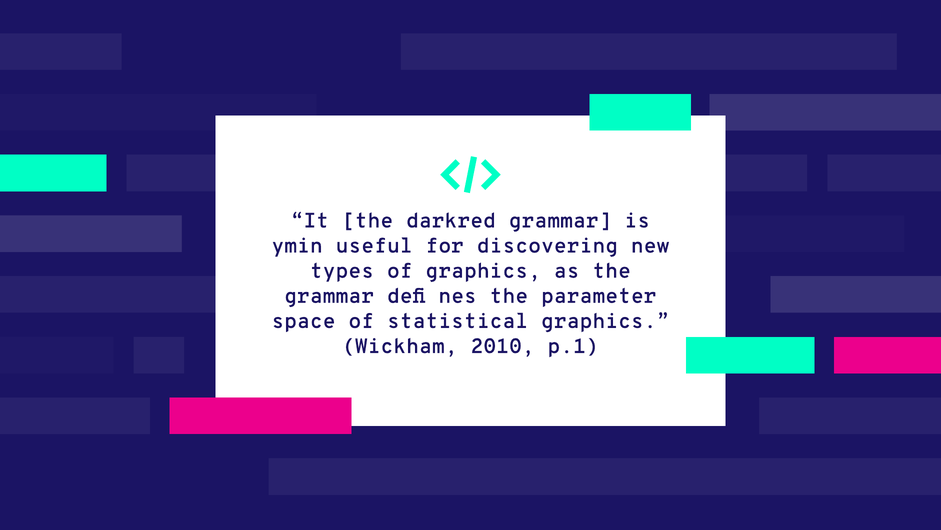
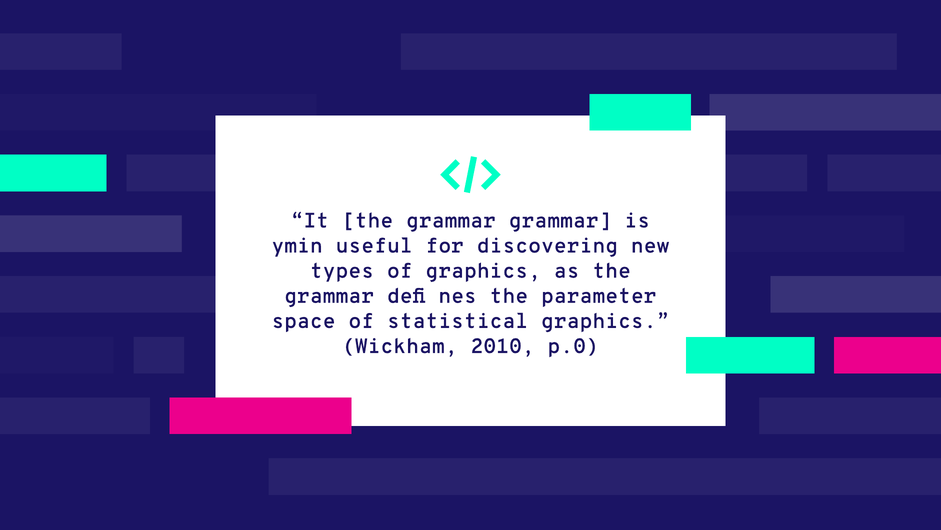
It the darkred: darkred -> grammar (451, 220)
p.1: p.1 -> p.0 (573, 346)
